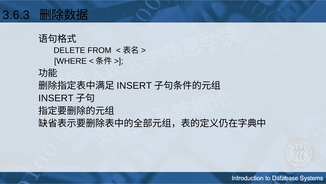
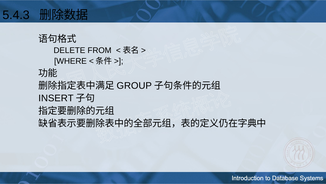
3.6.3: 3.6.3 -> 5.4.3 (16, 15)
INSERT: INSERT -> GROUP (134, 85)
